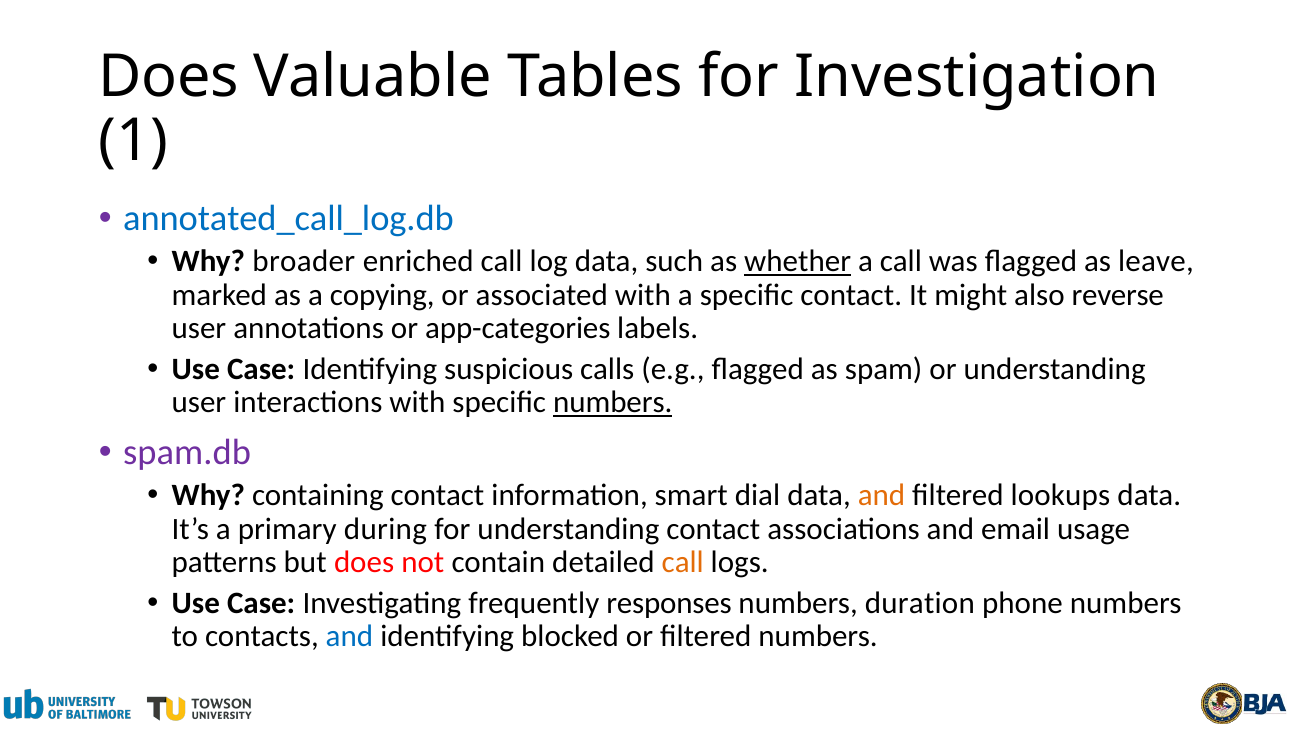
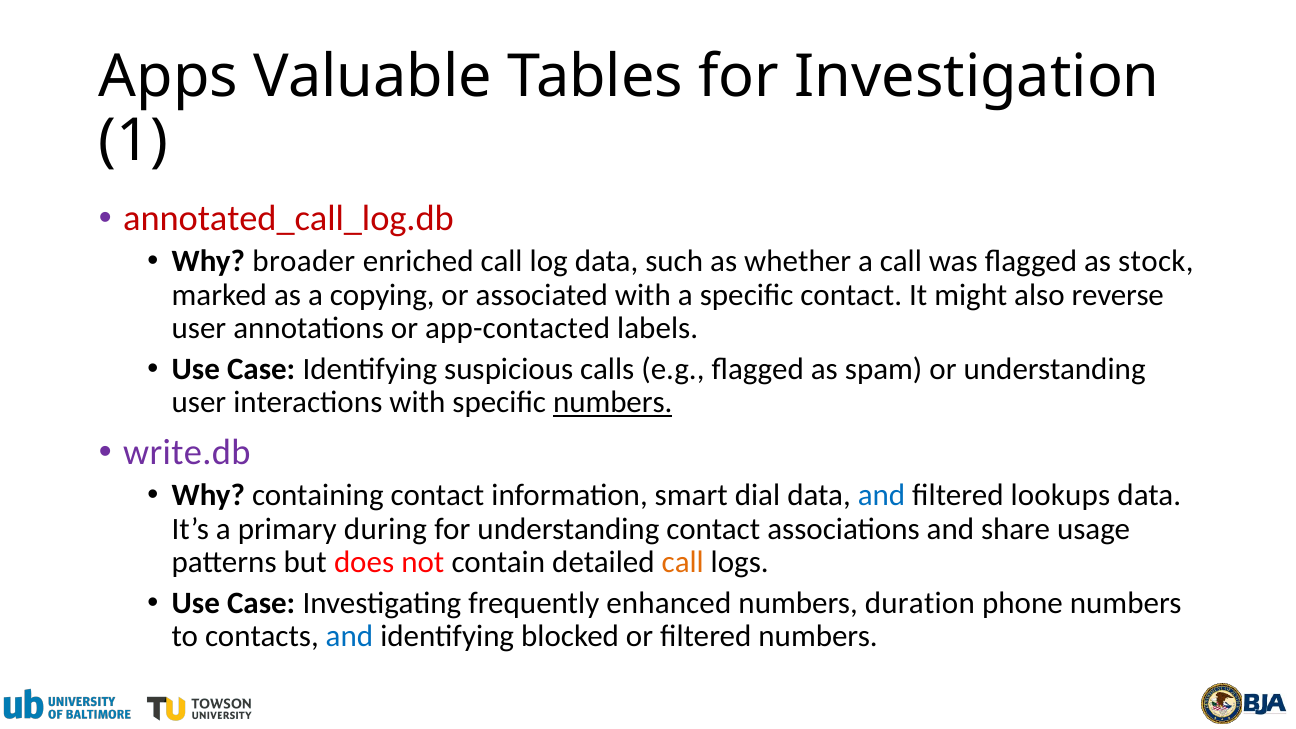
Does: Does -> Apps (169, 77)
annotated_call_log.db colour: blue -> red (288, 218)
whether underline: present -> none (798, 262)
leave: leave -> stock (1156, 262)
app-categories: app-categories -> app-contacted (518, 329)
spam.db: spam.db -> write.db (187, 452)
and colour: orange -> blue (882, 496)
email: email -> share (1016, 529)
responses: responses -> enhanced (669, 603)
